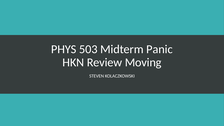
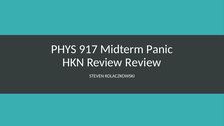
503: 503 -> 917 (88, 49)
Review Moving: Moving -> Review (143, 62)
